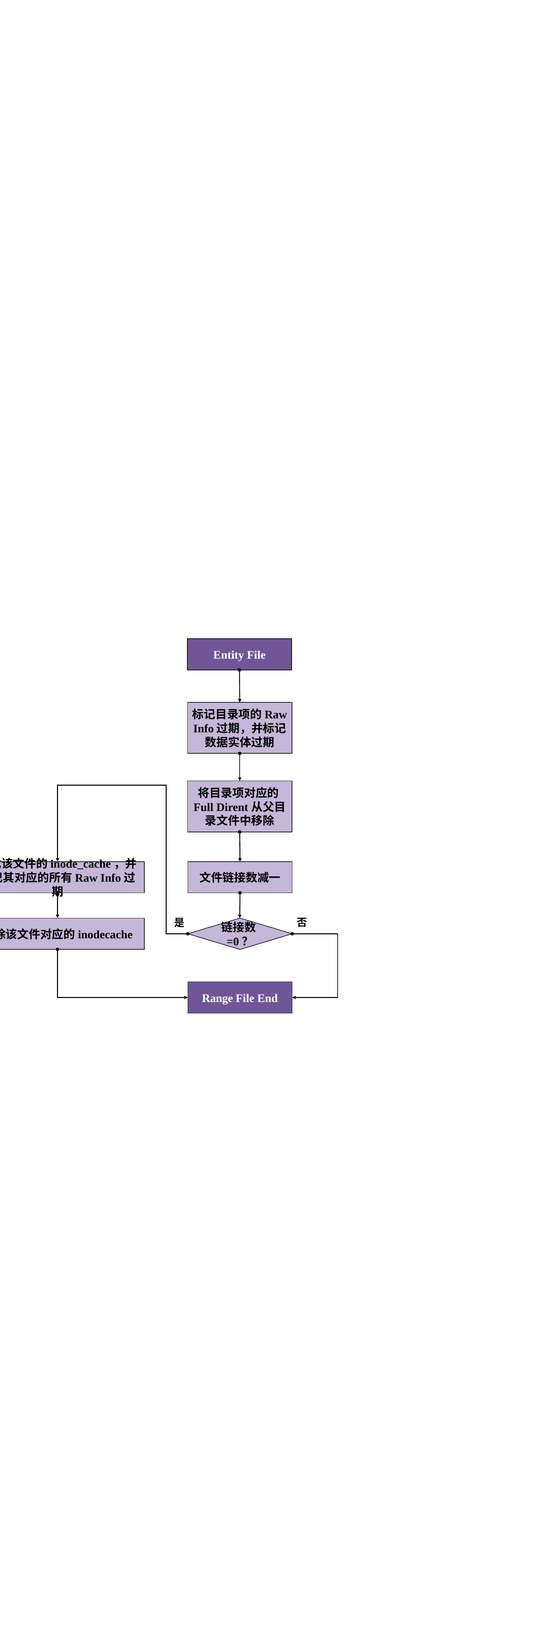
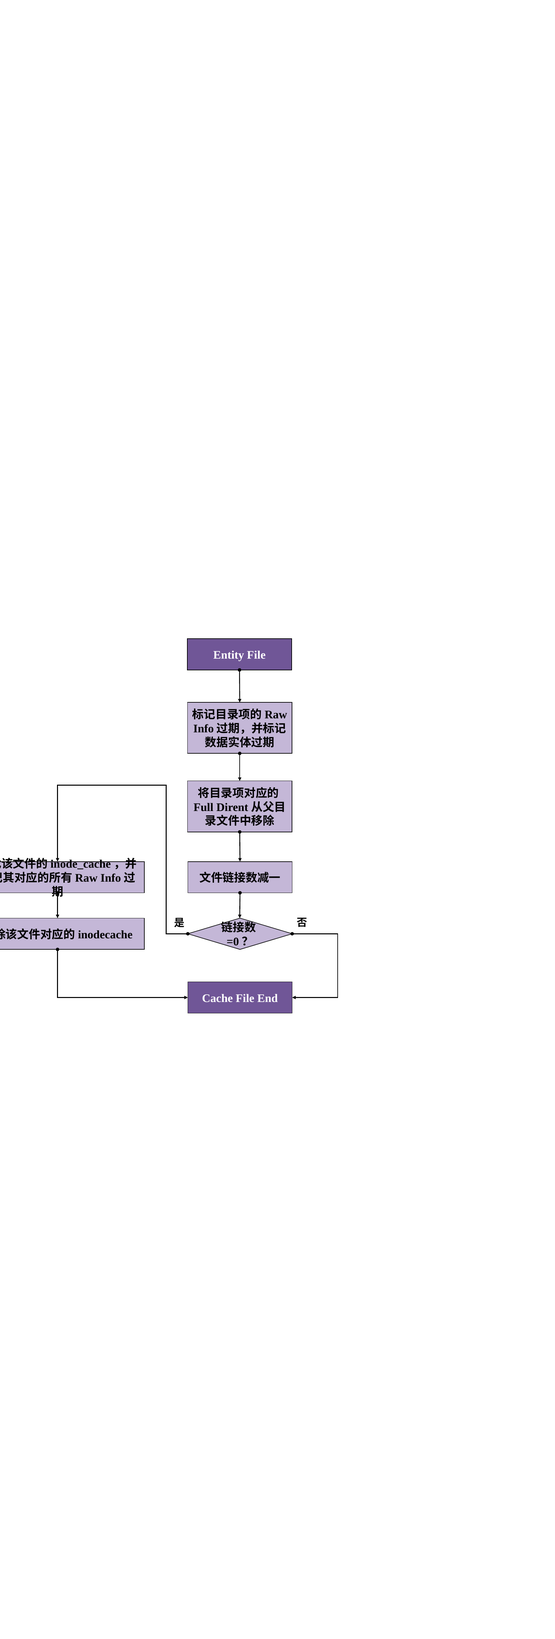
Range: Range -> Cache (217, 998)
